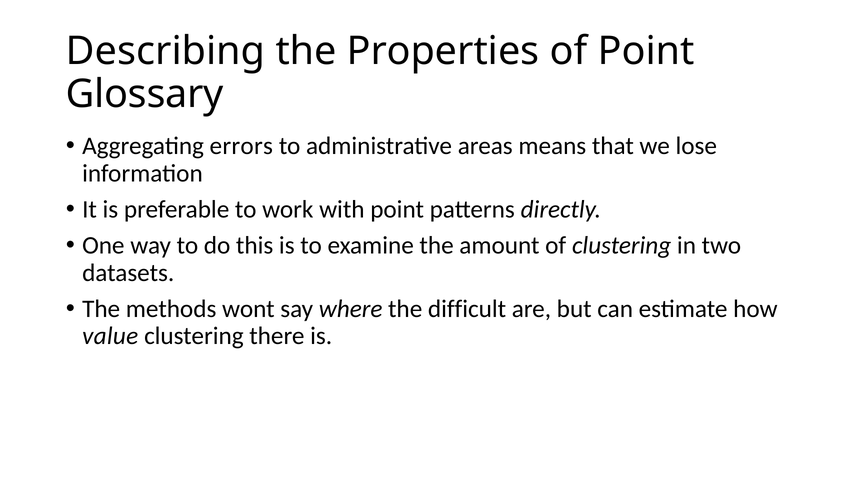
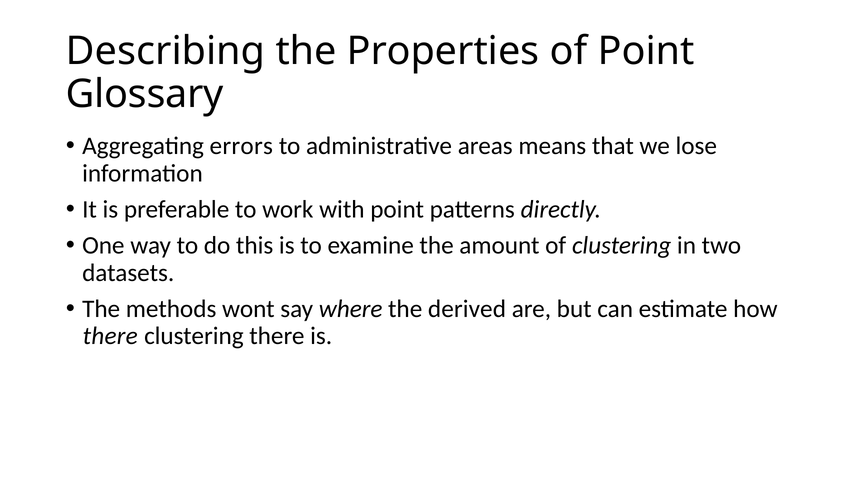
difficult: difficult -> derived (467, 309)
value: value -> there (110, 336)
